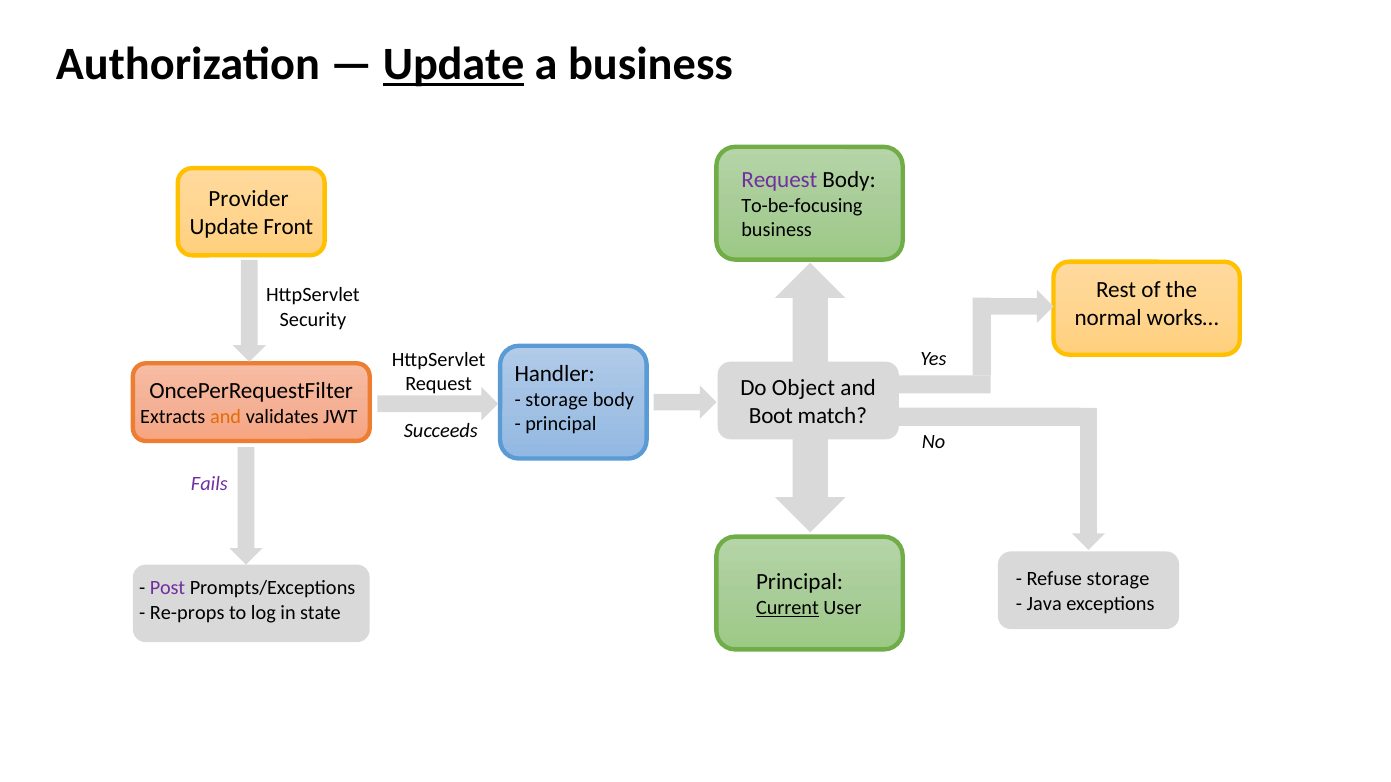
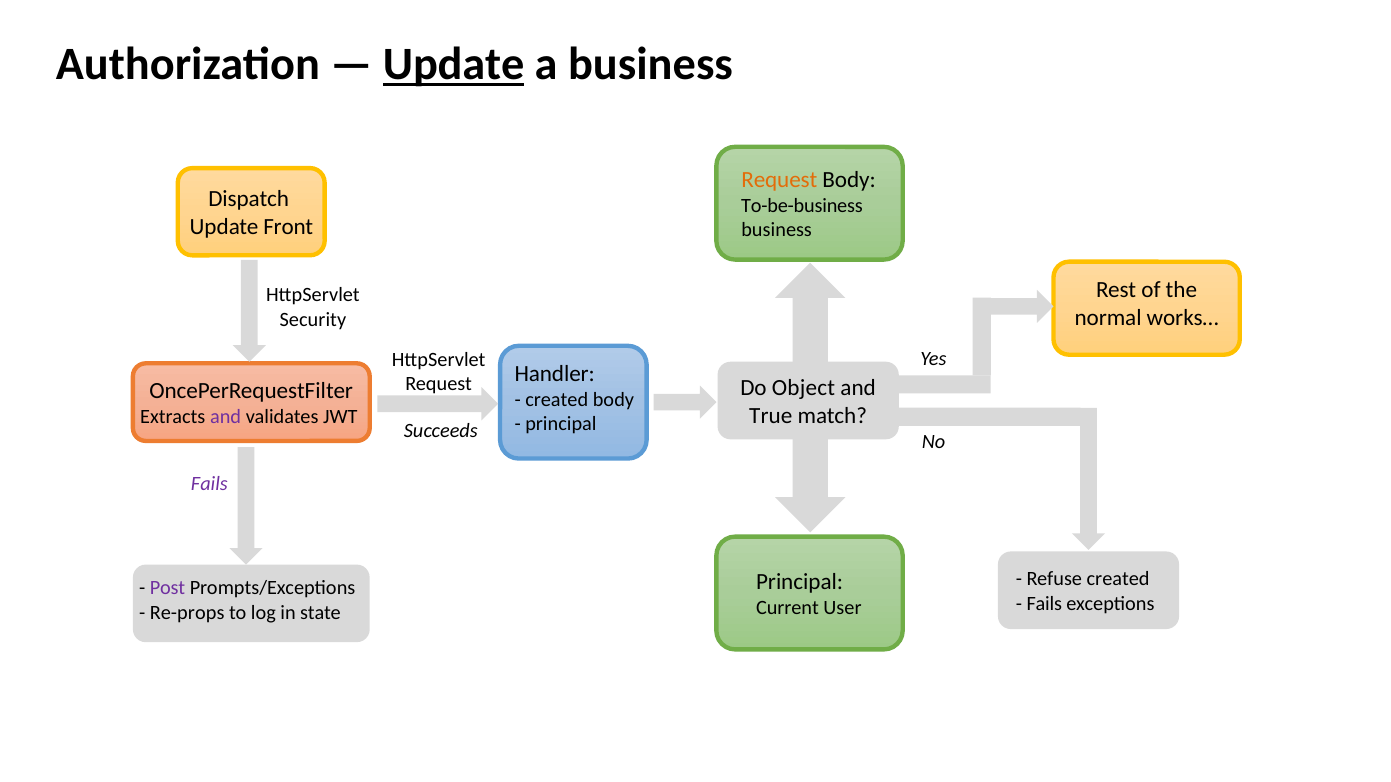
Request colour: purple -> orange (779, 180)
Provider: Provider -> Dispatch (249, 199)
To-be-focusing: To-be-focusing -> To-be-business (802, 206)
storage: storage -> created (557, 400)
Boot: Boot -> True (771, 416)
and colour: orange -> purple (226, 417)
Refuse storage: storage -> created (1118, 579)
Java: Java -> Fails (1044, 604)
Current underline: present -> none (787, 608)
